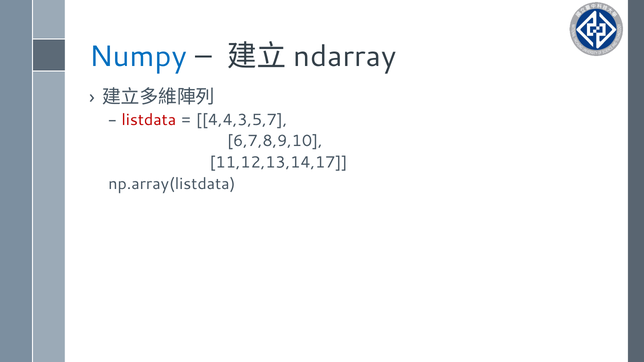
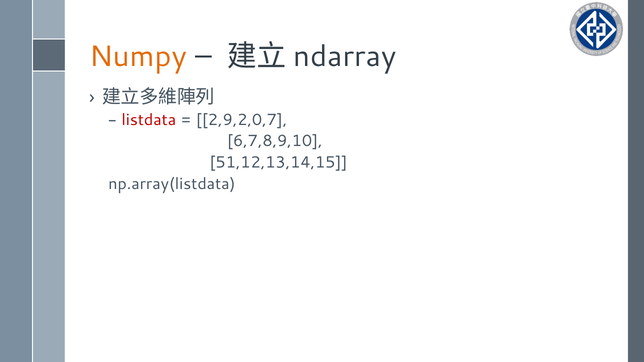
Numpy colour: blue -> orange (138, 56)
4,4,3,5,7: 4,4,3,5,7 -> 2,9,2,0,7 (242, 120)
11,12,13,14,17: 11,12,13,14,17 -> 51,12,13,14,15 (278, 163)
